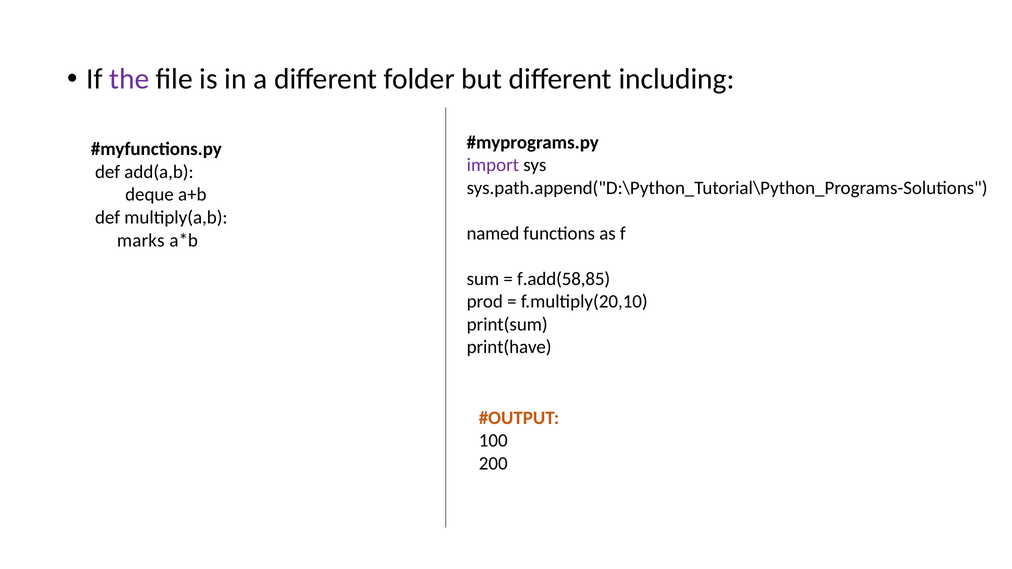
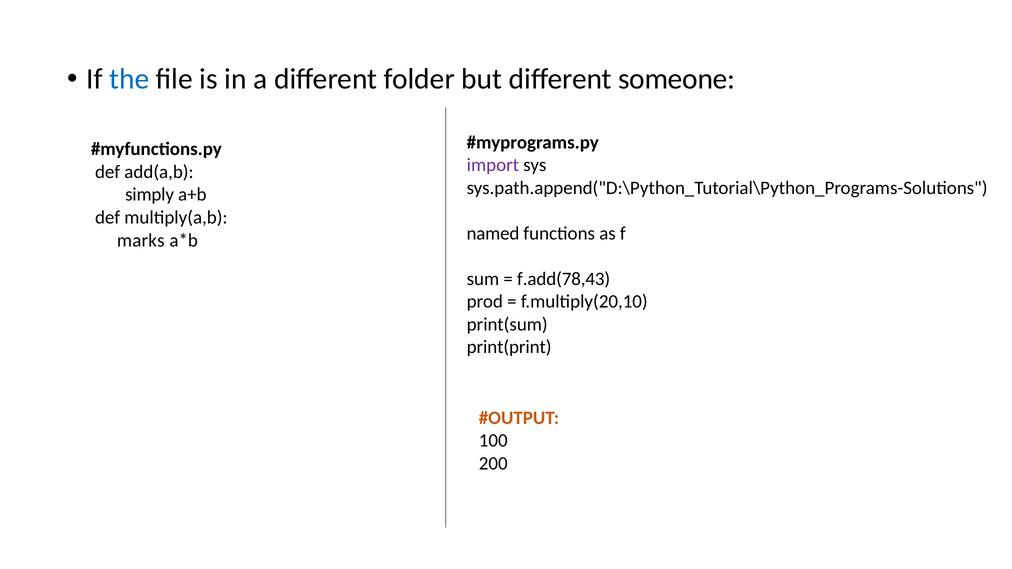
the colour: purple -> blue (129, 79)
including: including -> someone (677, 79)
deque: deque -> simply (150, 195)
f.add(58,85: f.add(58,85 -> f.add(78,43 (564, 279)
print(have: print(have -> print(print (509, 347)
